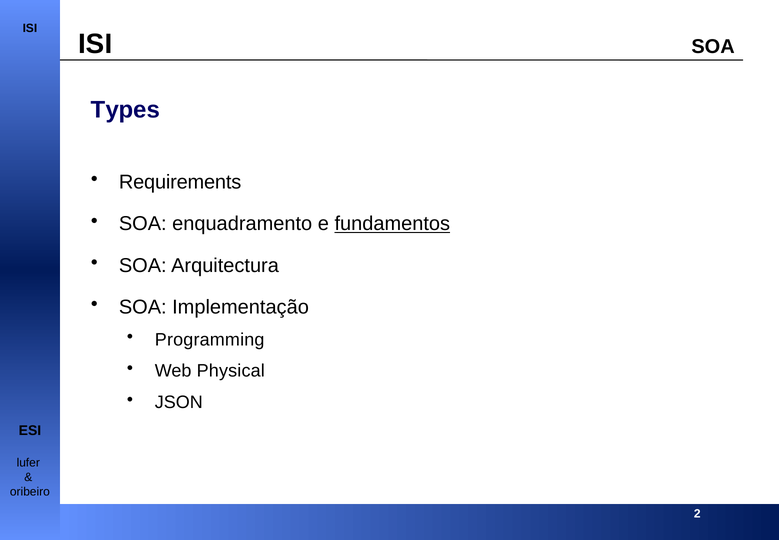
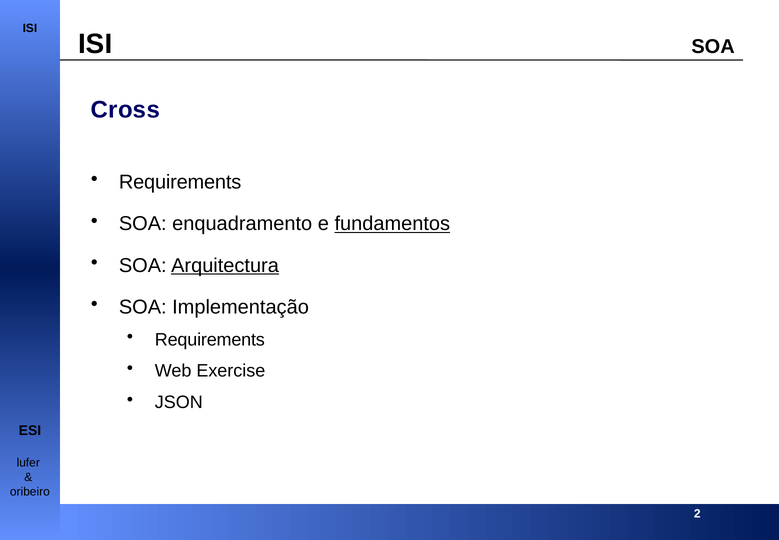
Types: Types -> Cross (125, 109)
Arquitectura underline: none -> present (225, 265)
Programming: Programming -> Requirements (210, 339)
Physical: Physical -> Exercise (231, 371)
